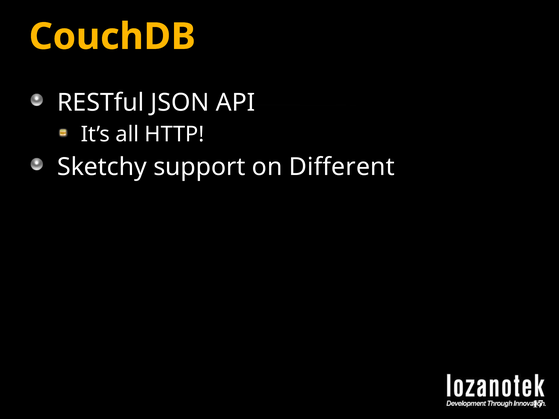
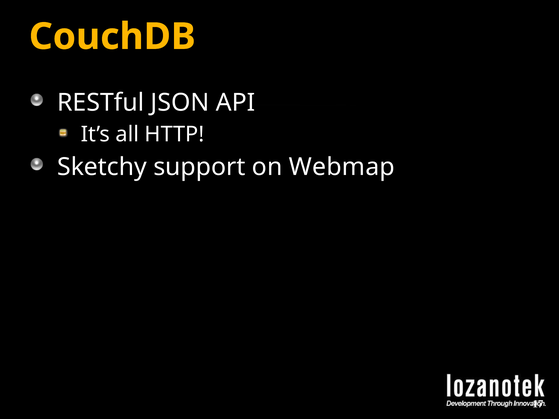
Different: Different -> Webmap (342, 167)
